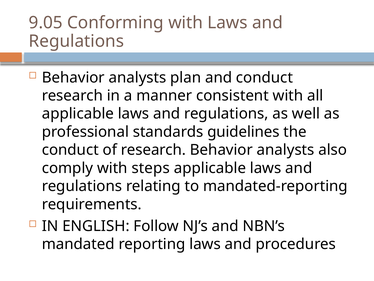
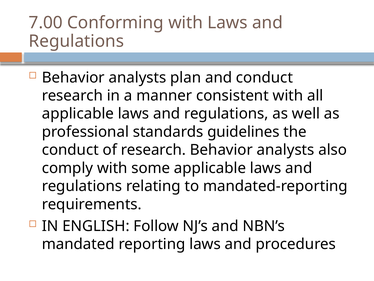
9.05: 9.05 -> 7.00 (46, 23)
steps: steps -> some (151, 168)
